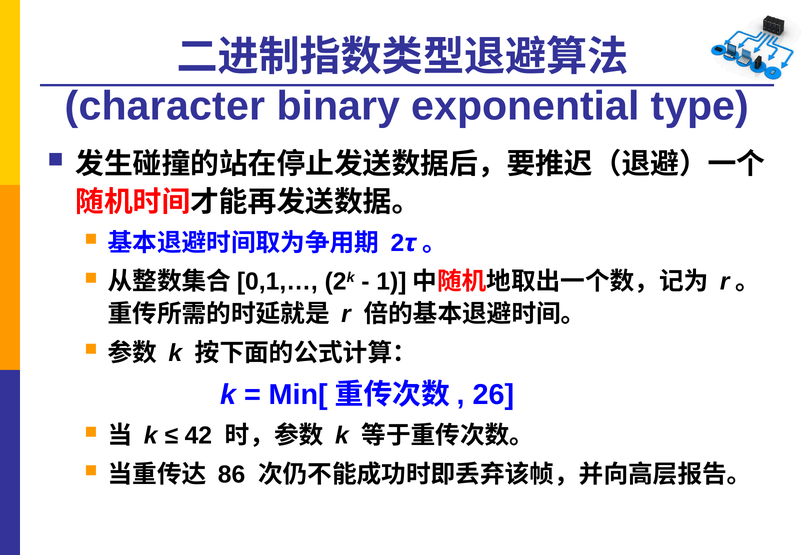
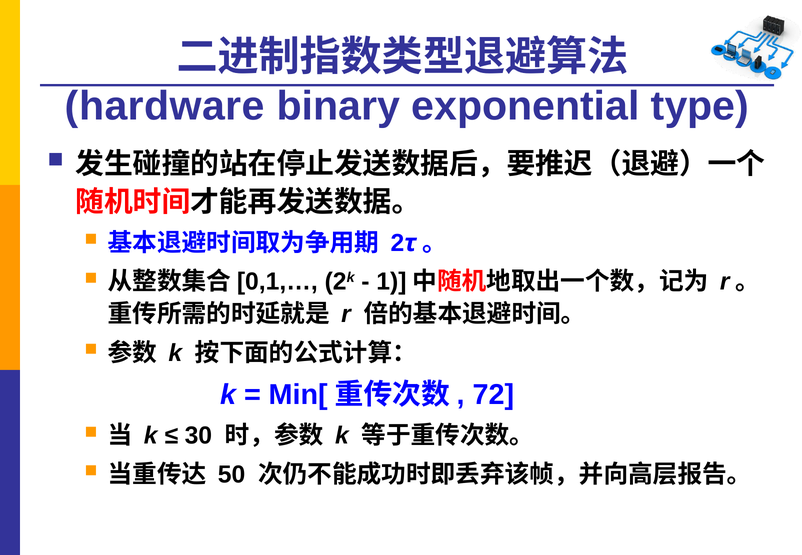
character: character -> hardware (165, 106)
26: 26 -> 72 (493, 395)
42: 42 -> 30 (198, 436)
86: 86 -> 50 (232, 475)
